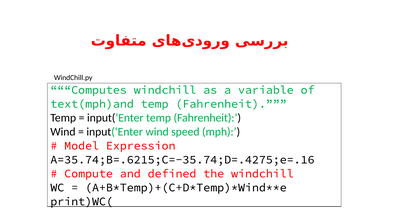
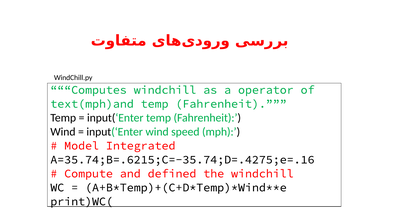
variable: variable -> operator (266, 90)
Expression: Expression -> Integrated (141, 146)
